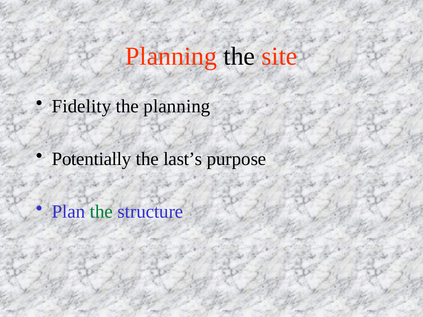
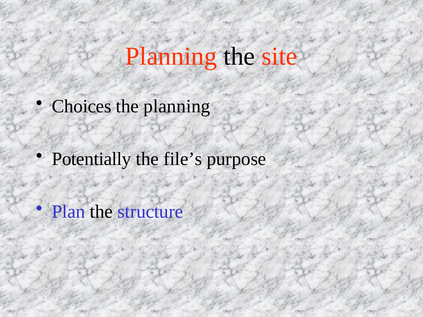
Fidelity: Fidelity -> Choices (82, 106)
last’s: last’s -> file’s (183, 159)
the colour: green -> black (101, 212)
